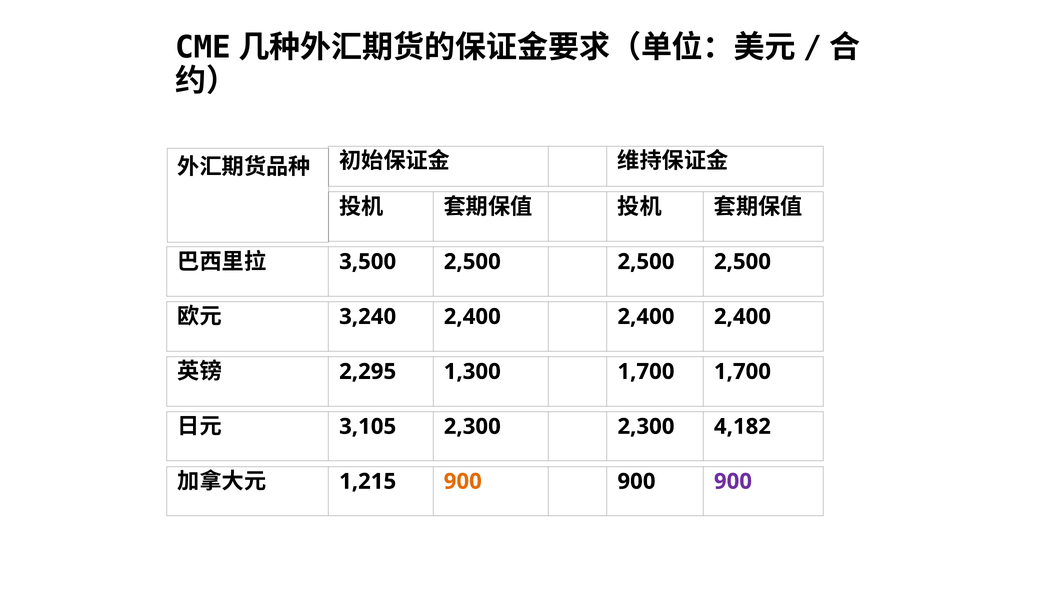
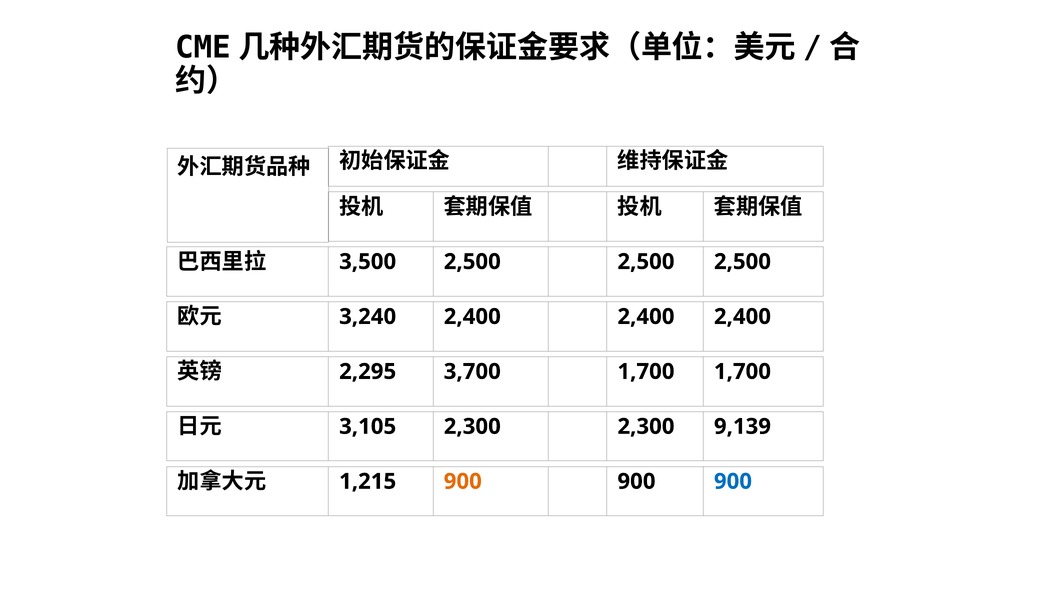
1,300: 1,300 -> 3,700 (472, 372)
4,182: 4,182 -> 9,139 (742, 426)
900 colour: purple -> blue (733, 481)
